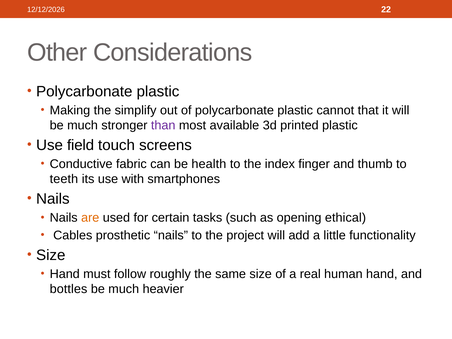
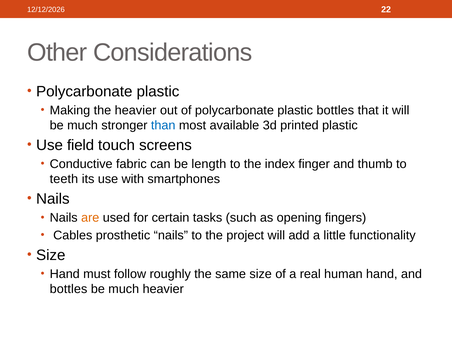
the simplify: simplify -> heavier (136, 110)
plastic cannot: cannot -> bottles (335, 110)
than colour: purple -> blue (163, 125)
health: health -> length (209, 164)
ethical: ethical -> fingers (346, 218)
